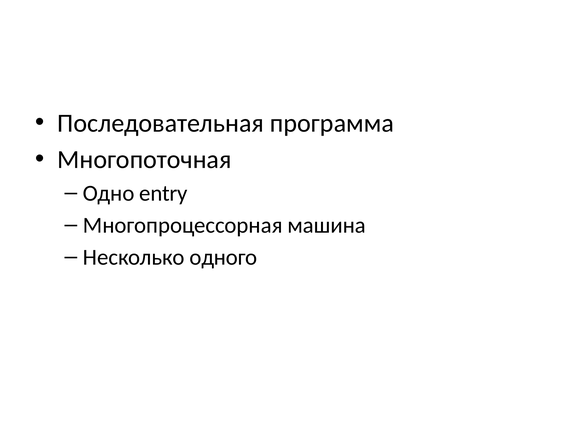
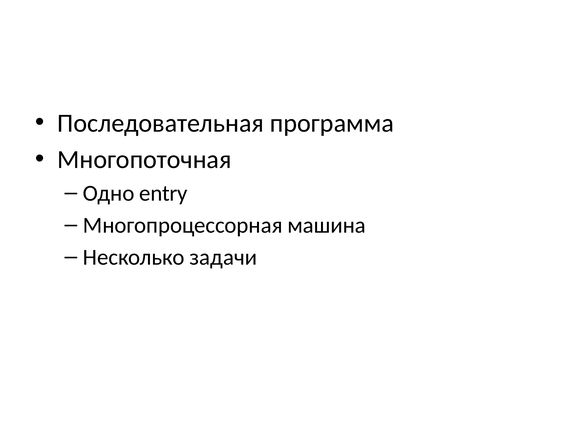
одного: одного -> задачи (223, 257)
